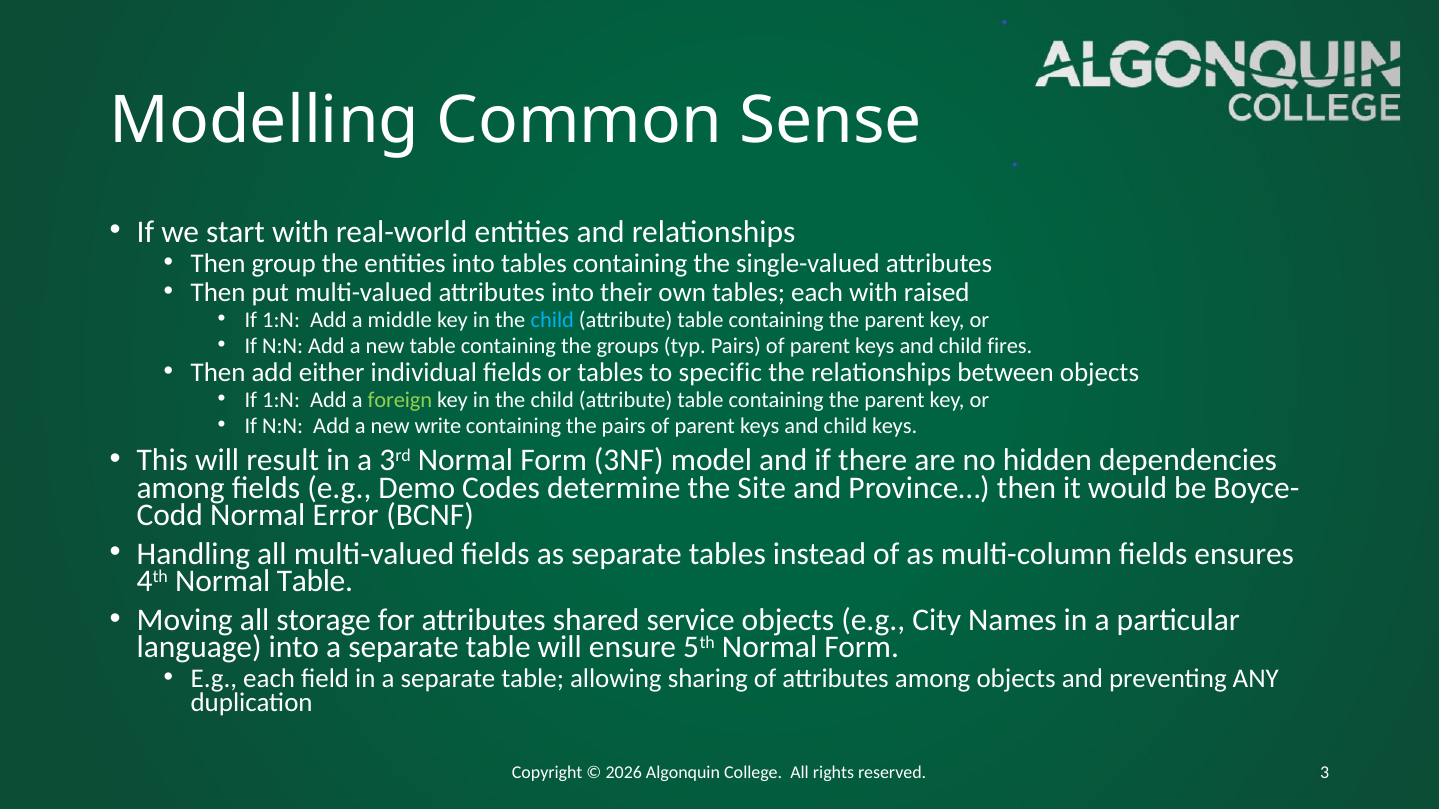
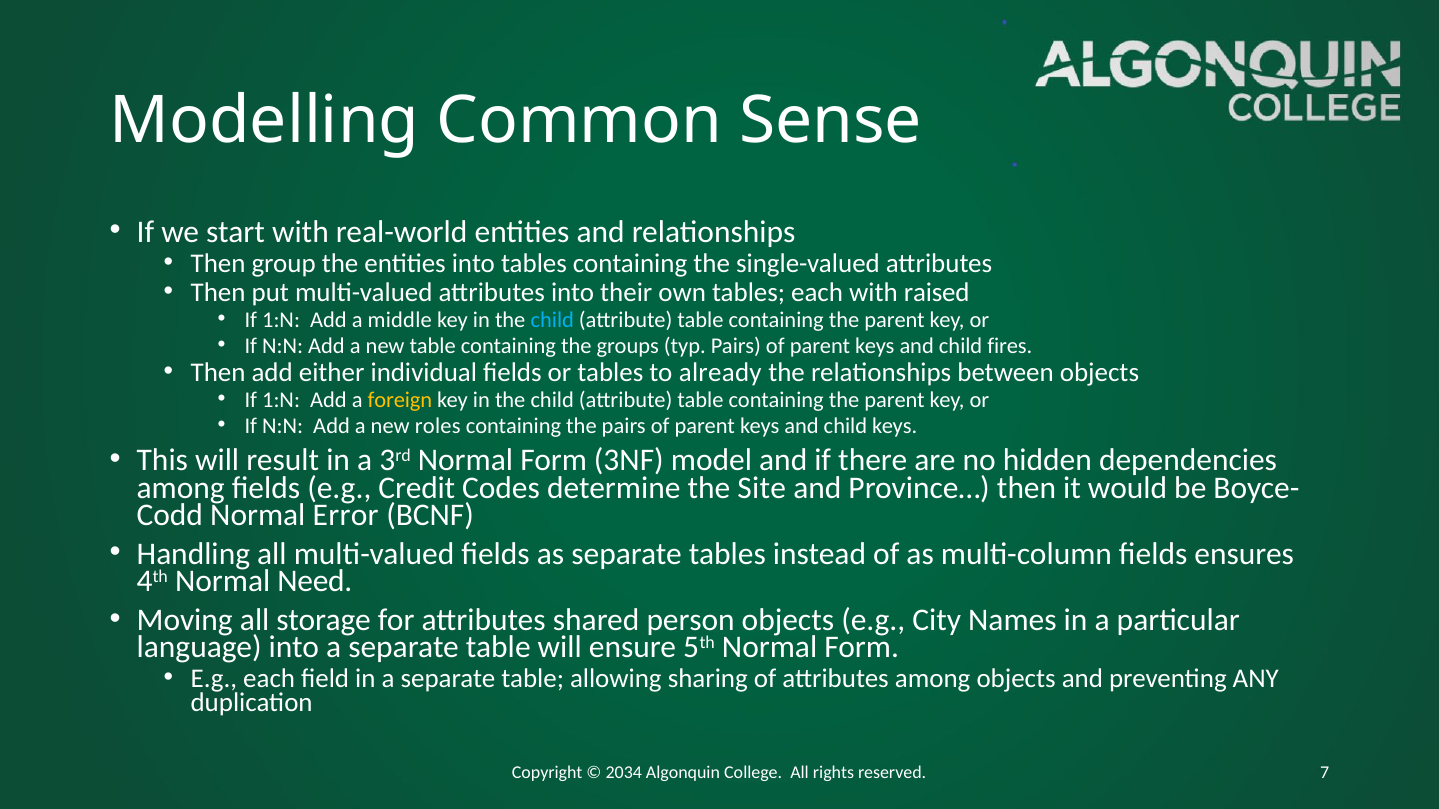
specific: specific -> already (720, 373)
foreign colour: light green -> yellow (400, 401)
write: write -> roles (438, 426)
Demo: Demo -> Credit (417, 488)
Normal Table: Table -> Need (315, 581)
service: service -> person (691, 621)
2026: 2026 -> 2034 (624, 773)
3: 3 -> 7 (1325, 773)
